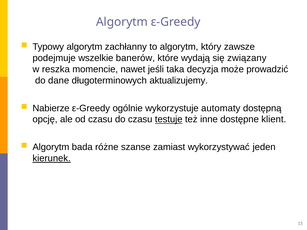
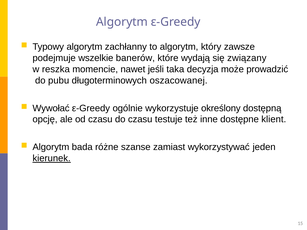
dane: dane -> pubu (59, 81)
aktualizujemy: aktualizujemy -> oszacowanej (179, 81)
Nabierze: Nabierze -> Wywołać (51, 108)
automaty: automaty -> określony (221, 108)
testuje underline: present -> none (169, 120)
